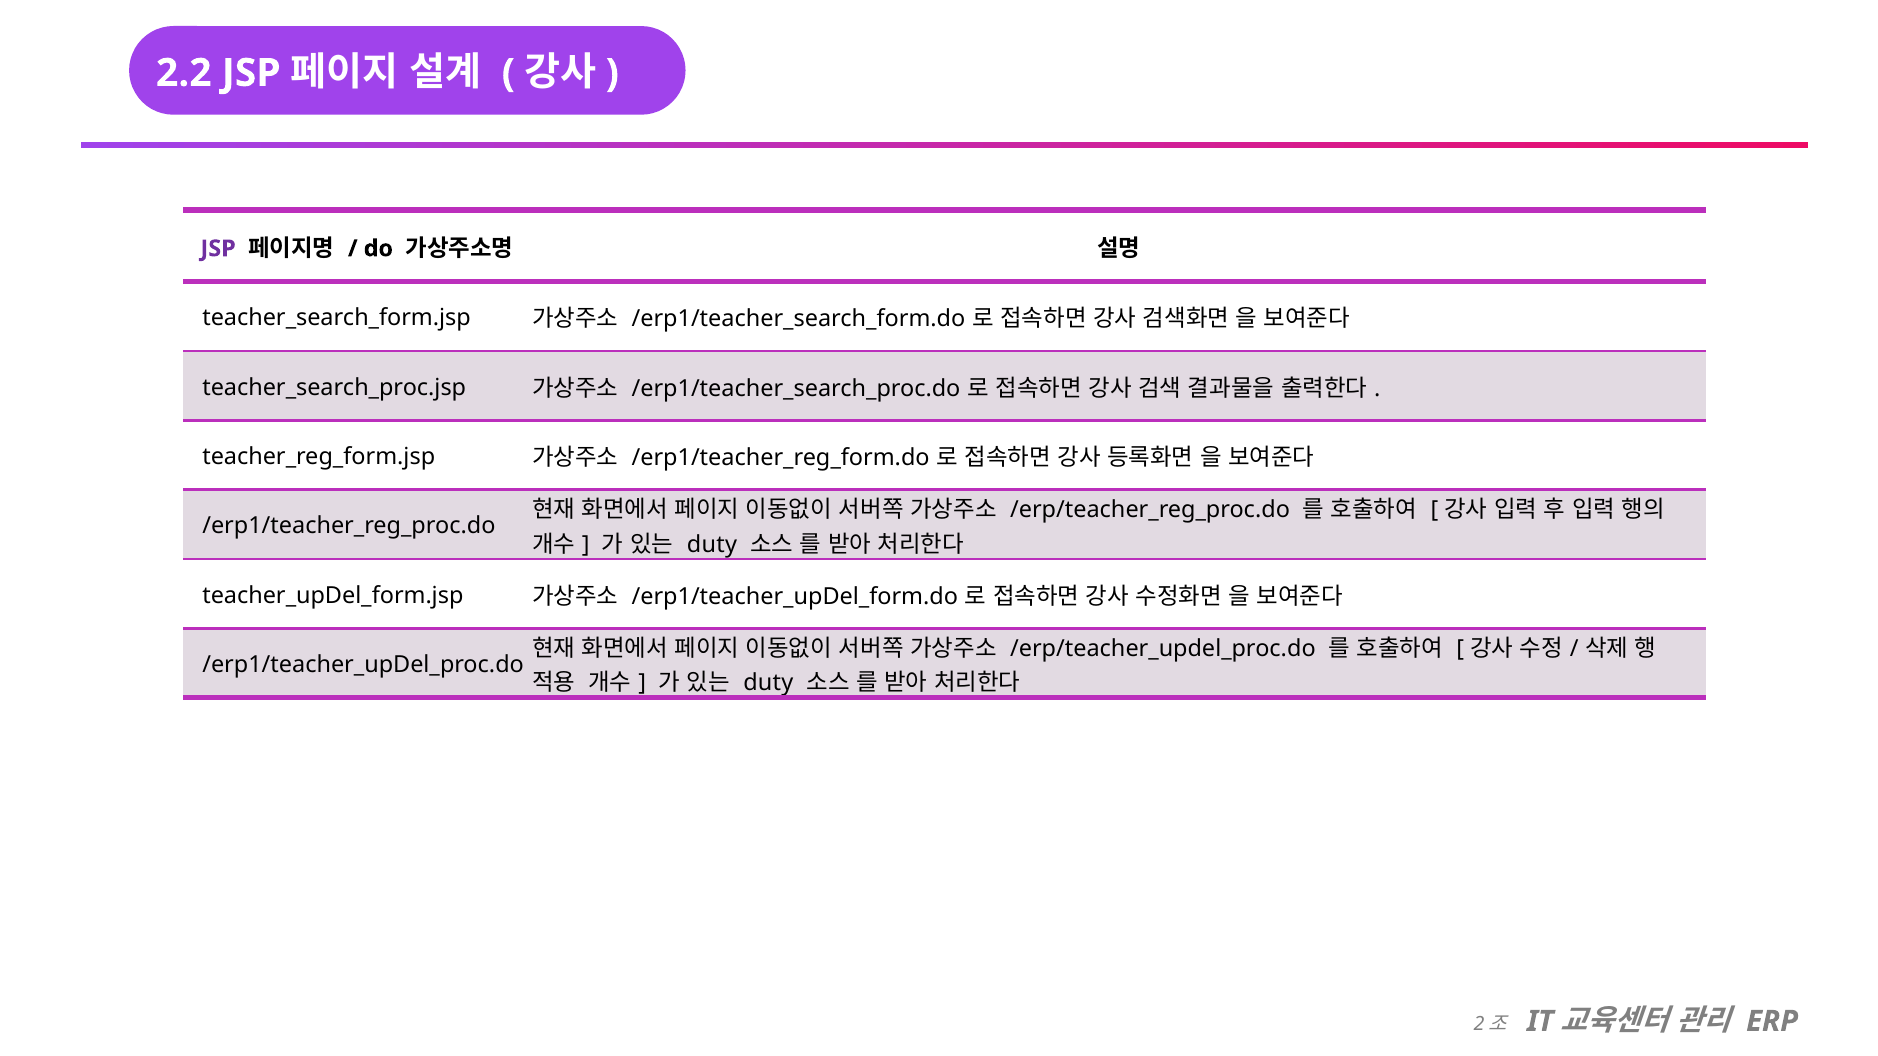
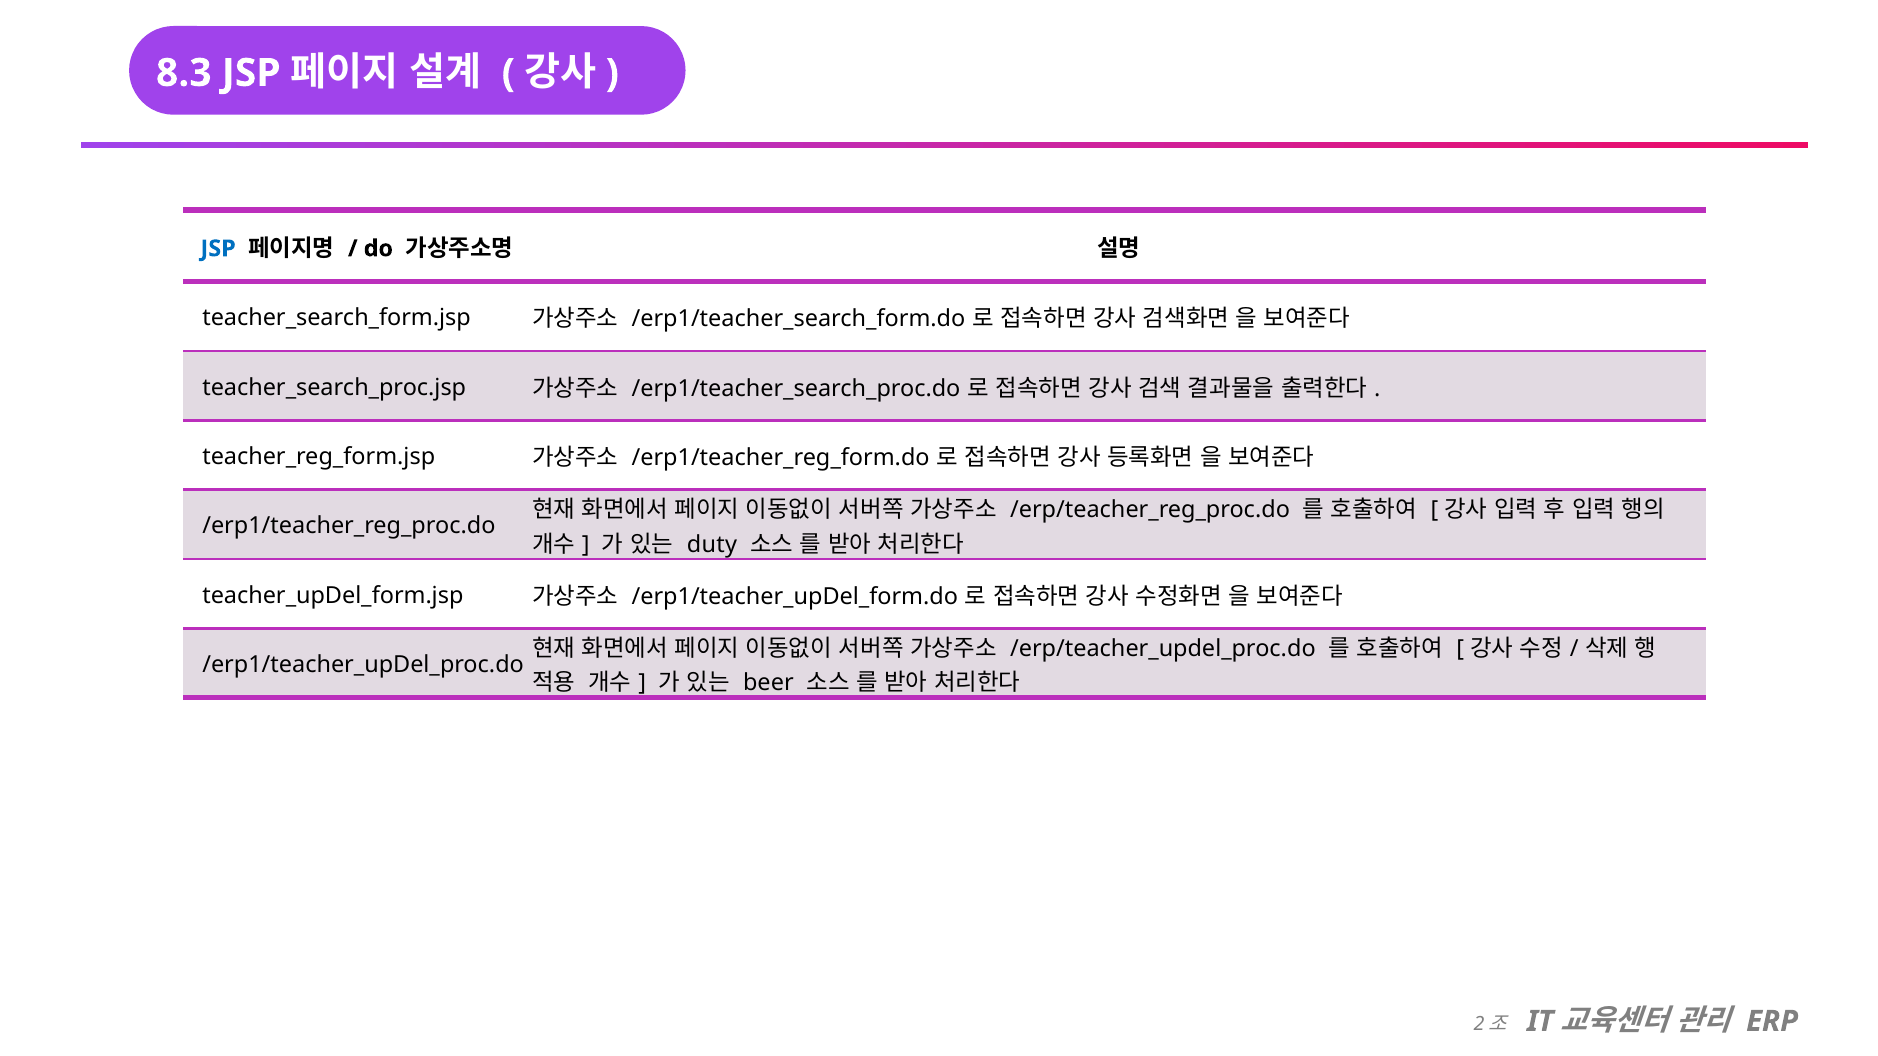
2.2: 2.2 -> 8.3 (184, 73)
JSP colour: purple -> blue (218, 249)
duty: duty -> beer (768, 683)
